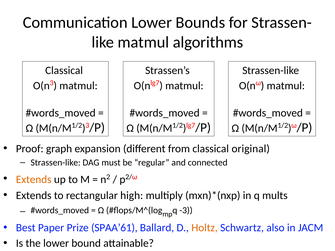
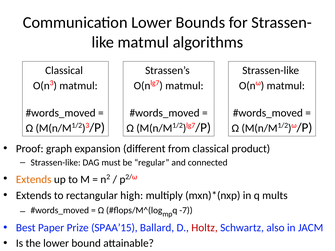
original: original -> product (251, 149)
-3: -3 -> -7 (186, 210)
SPAA’61: SPAA’61 -> SPAA’15 (114, 228)
Holtz colour: orange -> red (205, 228)
